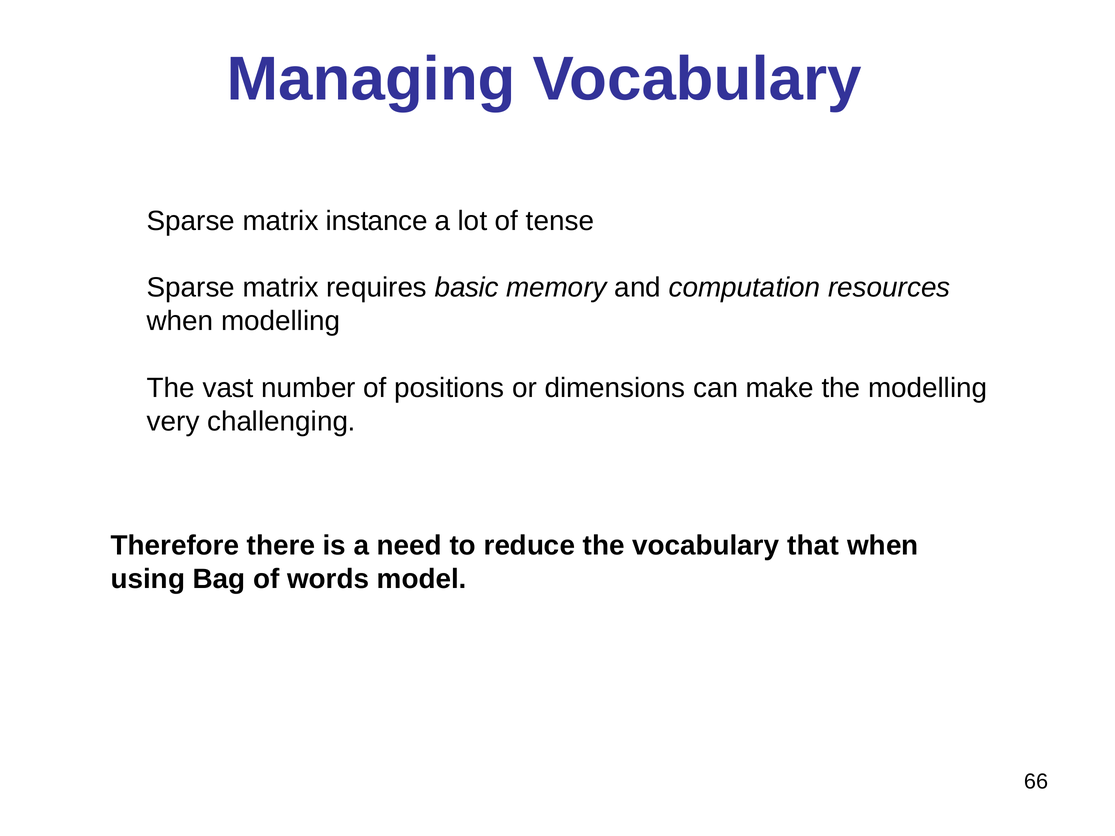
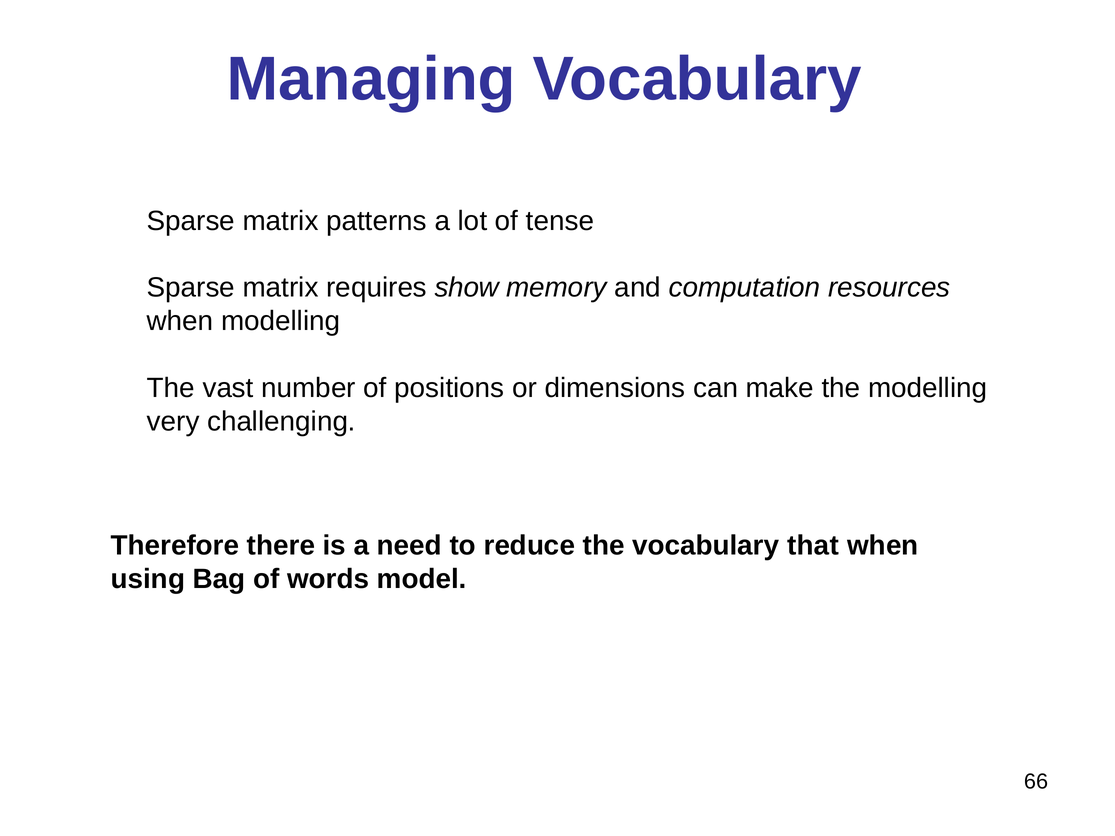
instance: instance -> patterns (377, 221)
basic: basic -> show (467, 288)
